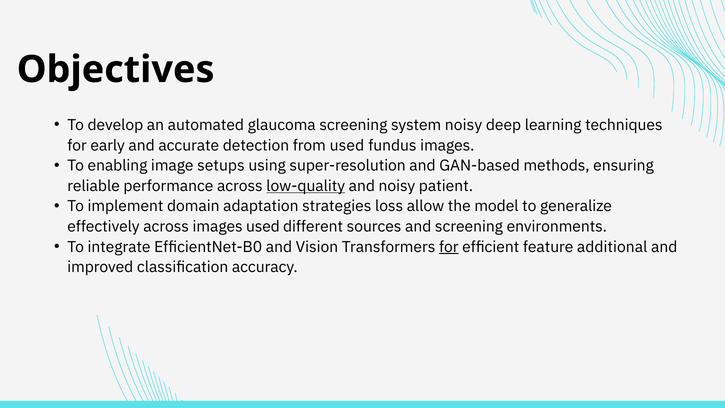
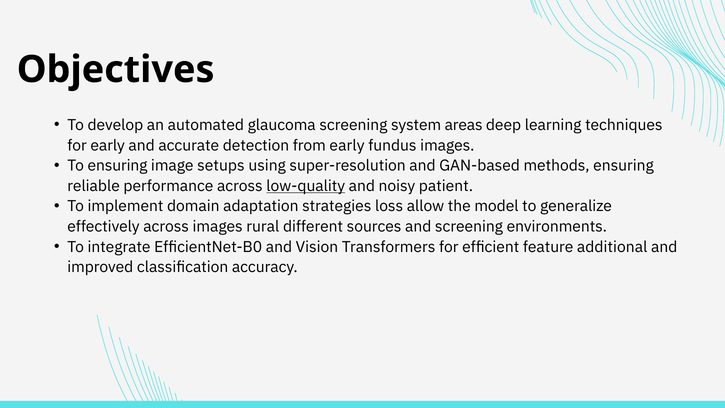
system noisy: noisy -> areas (464, 125)
from used: used -> early (347, 145)
To enabling: enabling -> ensuring (118, 166)
used: used -> rural (263, 227)
for underline: present -> none (449, 247)
